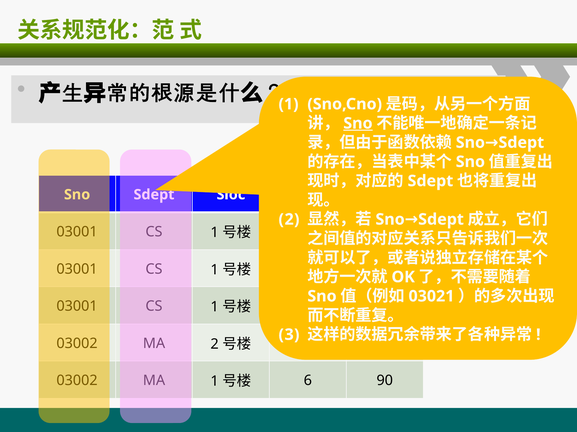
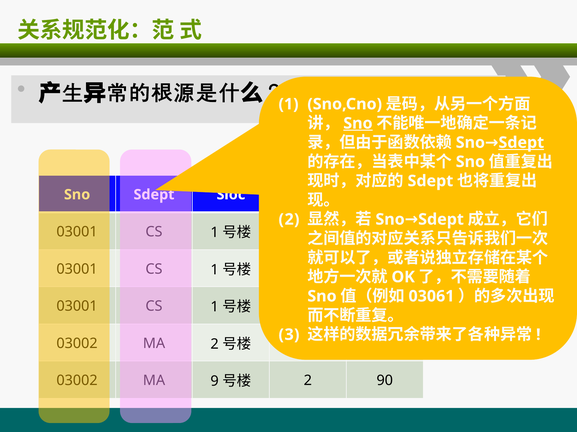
Sdept underline: none -> present (521, 143)
03021: 03021 -> 03061 (431, 297)
1: 1 -> 9 (215, 382)
6: 6 -> 2 (308, 381)
